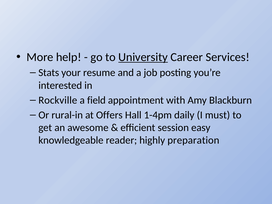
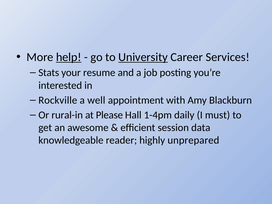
help underline: none -> present (69, 57)
field: field -> well (96, 100)
Offers: Offers -> Please (109, 115)
easy: easy -> data (201, 128)
preparation: preparation -> unprepared (193, 140)
